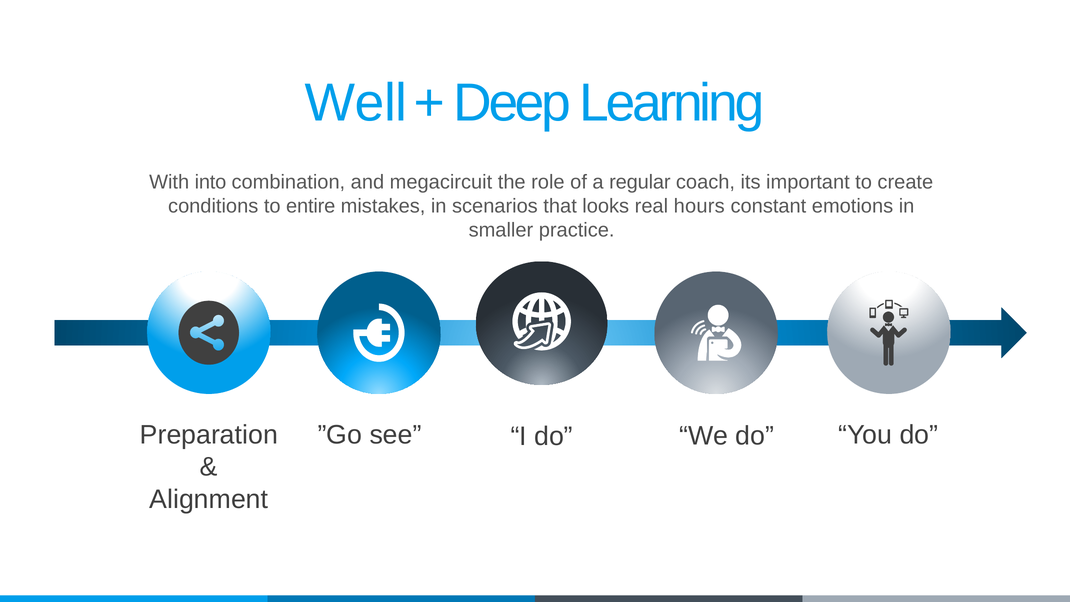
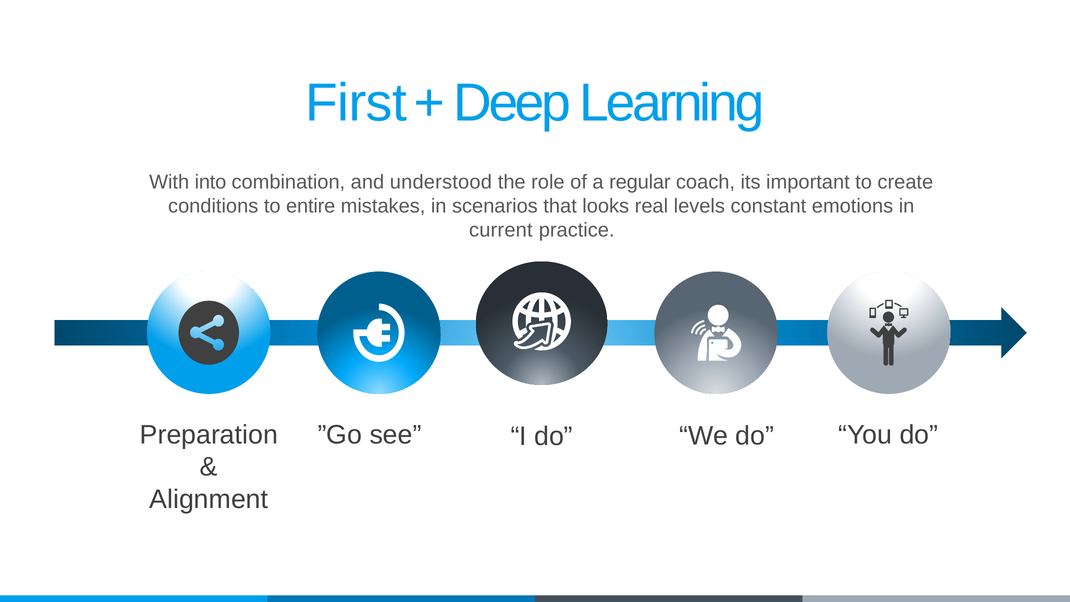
Well: Well -> First (356, 103)
megacircuit: megacircuit -> understood (441, 182)
hours: hours -> levels (699, 206)
smaller: smaller -> current (501, 230)
